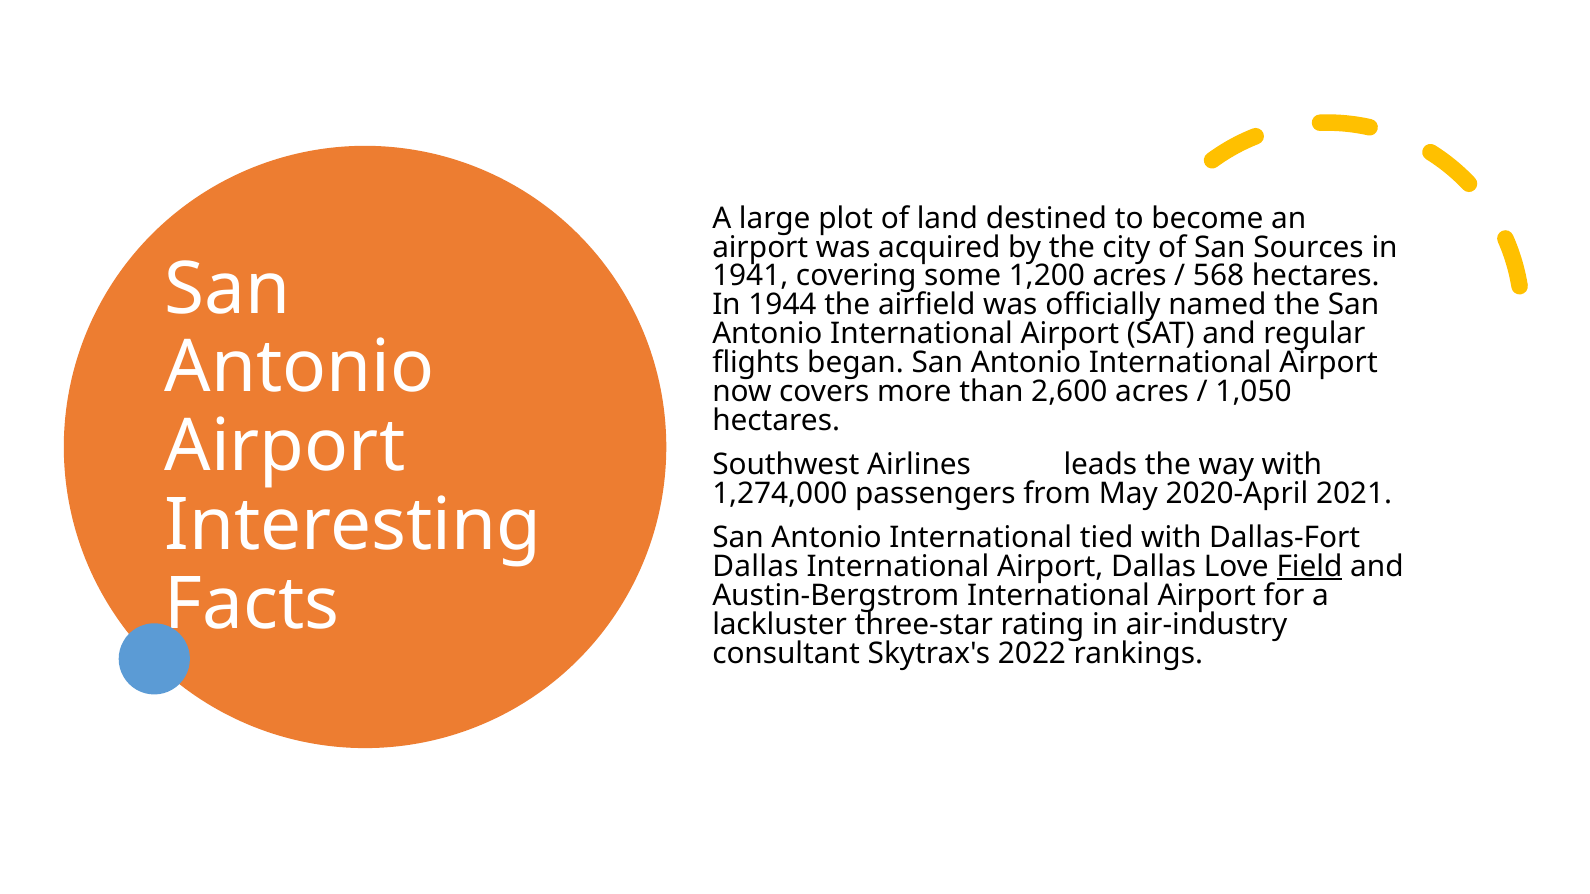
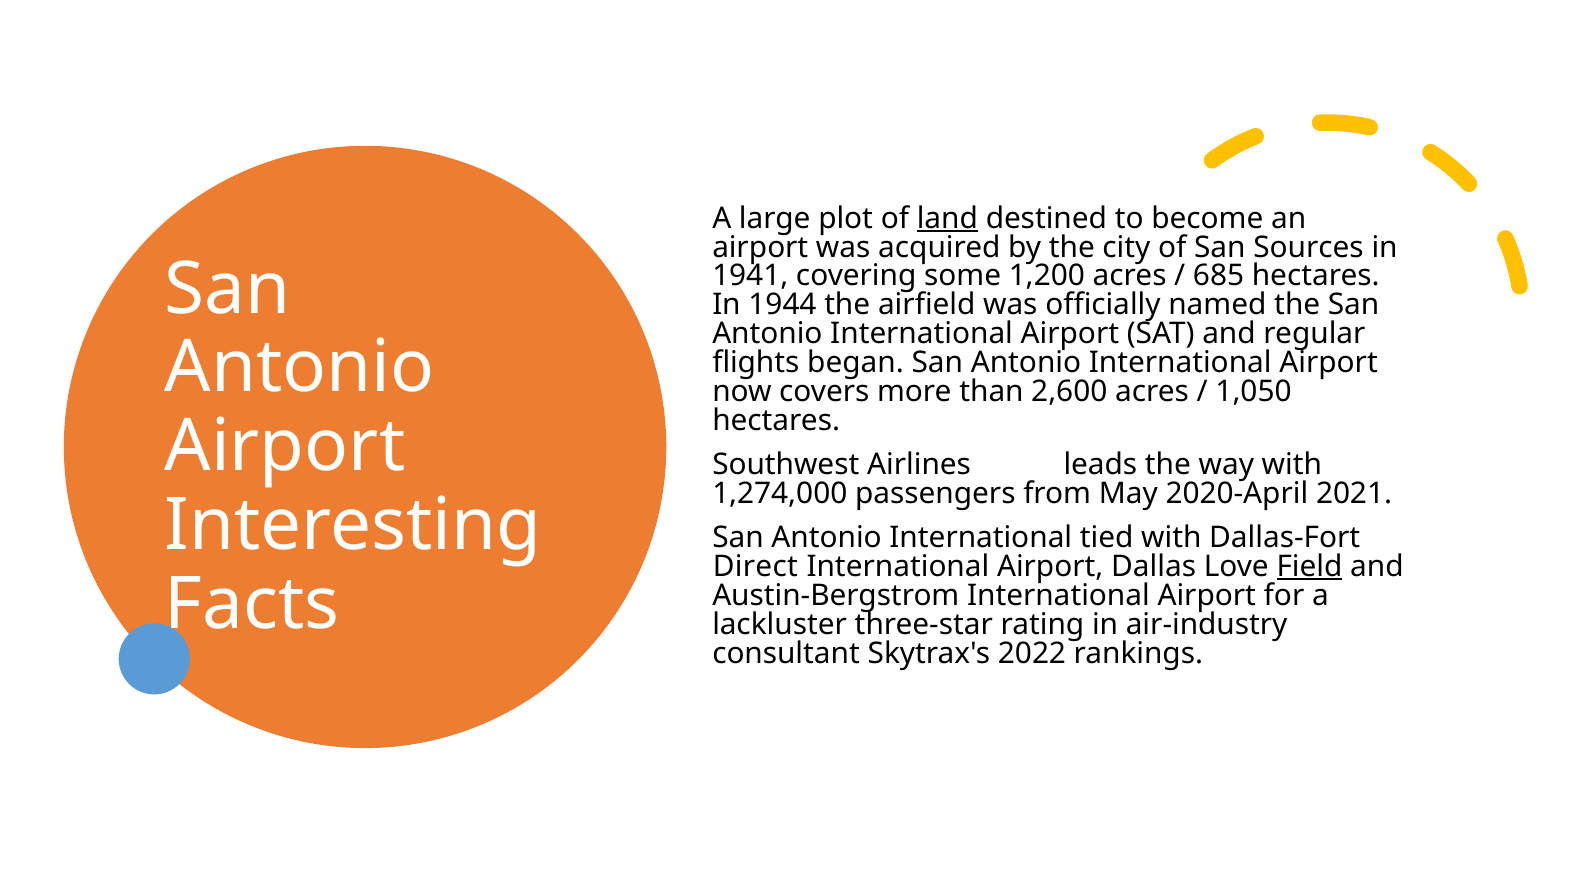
land underline: none -> present (947, 218)
568: 568 -> 685 (1219, 276)
Dallas: Dallas -> Direct (755, 567)
